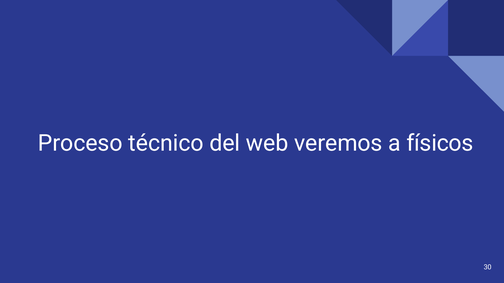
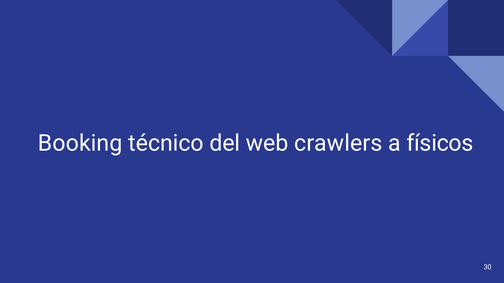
Proceso: Proceso -> Booking (80, 143)
veremos: veremos -> crawlers (338, 143)
